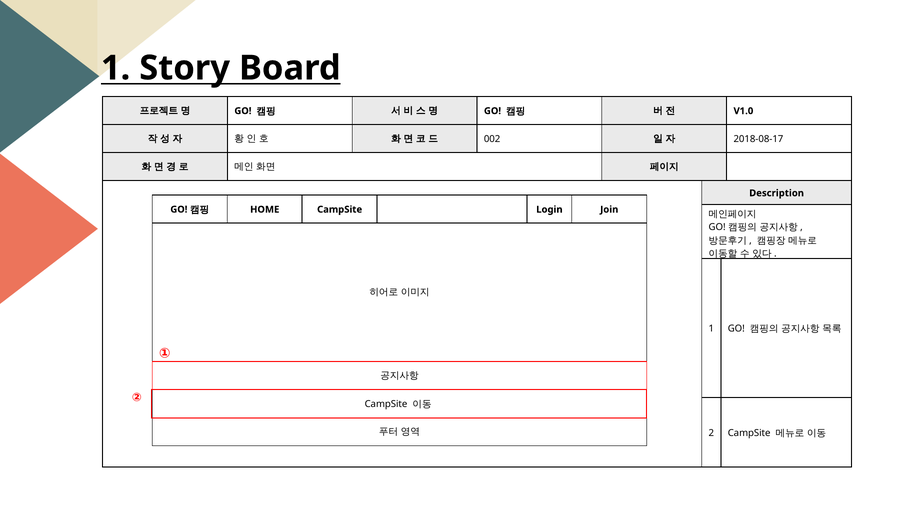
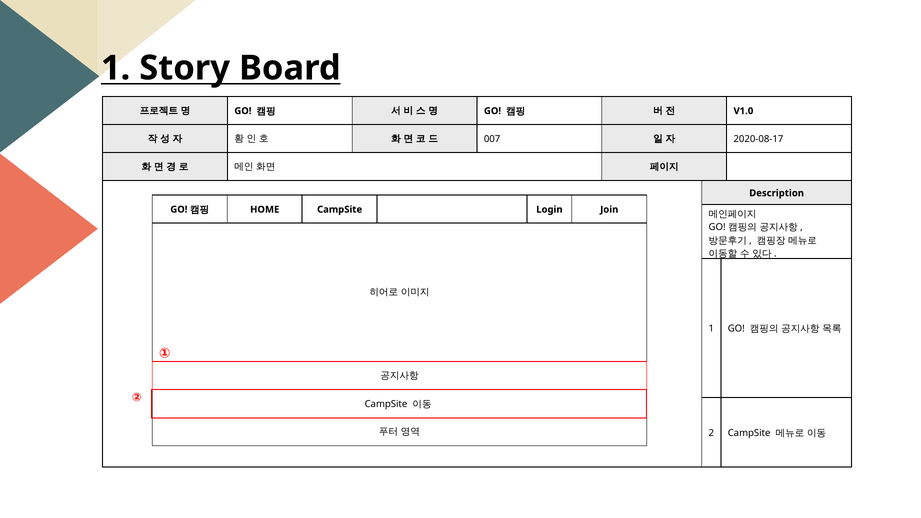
002: 002 -> 007 (492, 139)
2018-08-17: 2018-08-17 -> 2020-08-17 (758, 139)
